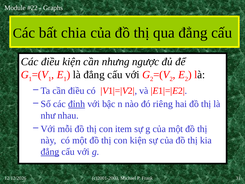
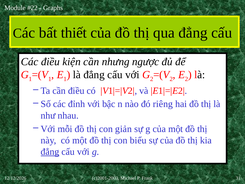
chia: chia -> thiết (74, 33)
đỉnh underline: present -> none (77, 104)
item: item -> giản (123, 129)
con kiện: kiện -> biểu (138, 140)
